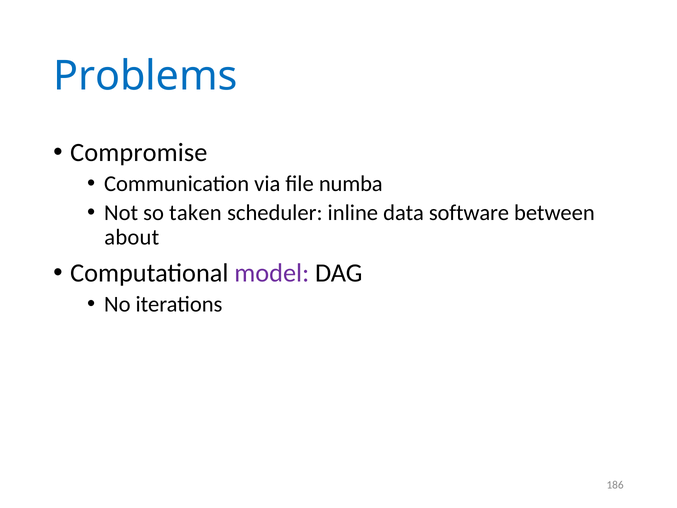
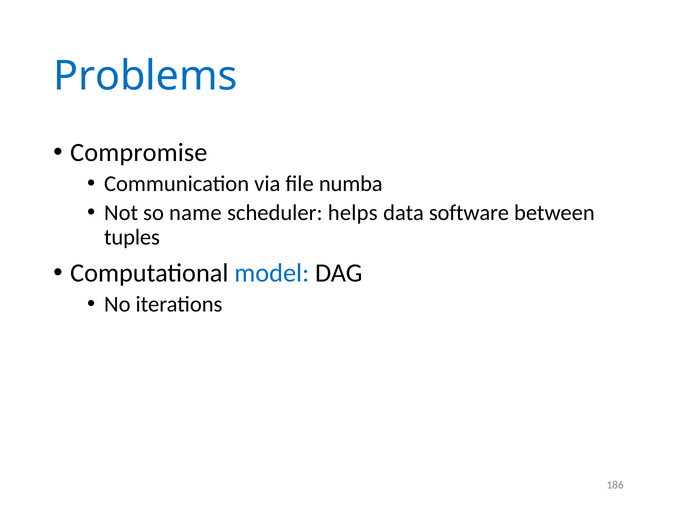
taken: taken -> name (195, 213)
inline: inline -> helps (353, 213)
about: about -> tuples (132, 237)
model colour: purple -> blue (272, 273)
